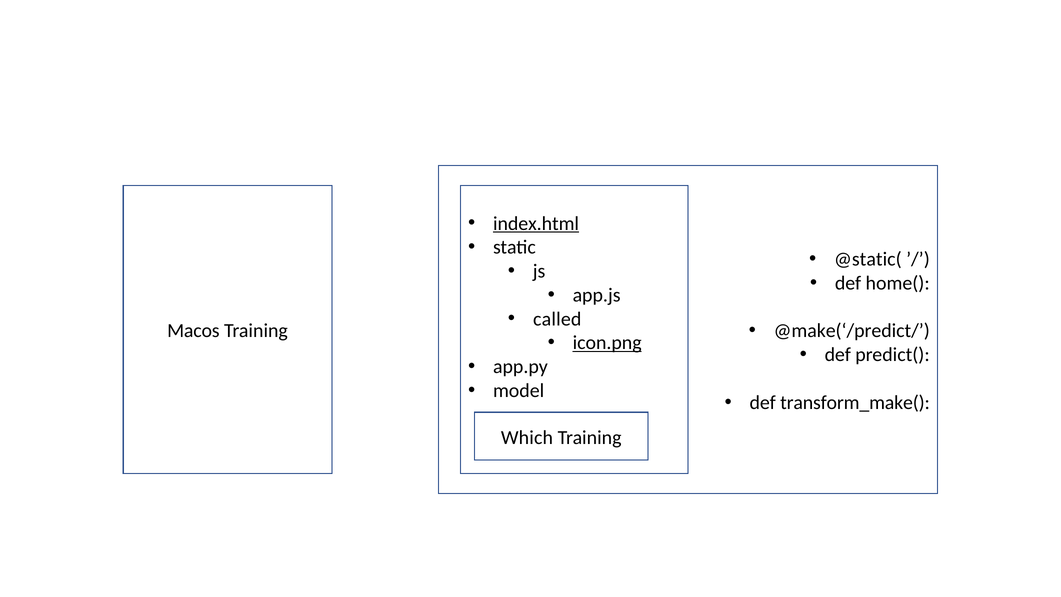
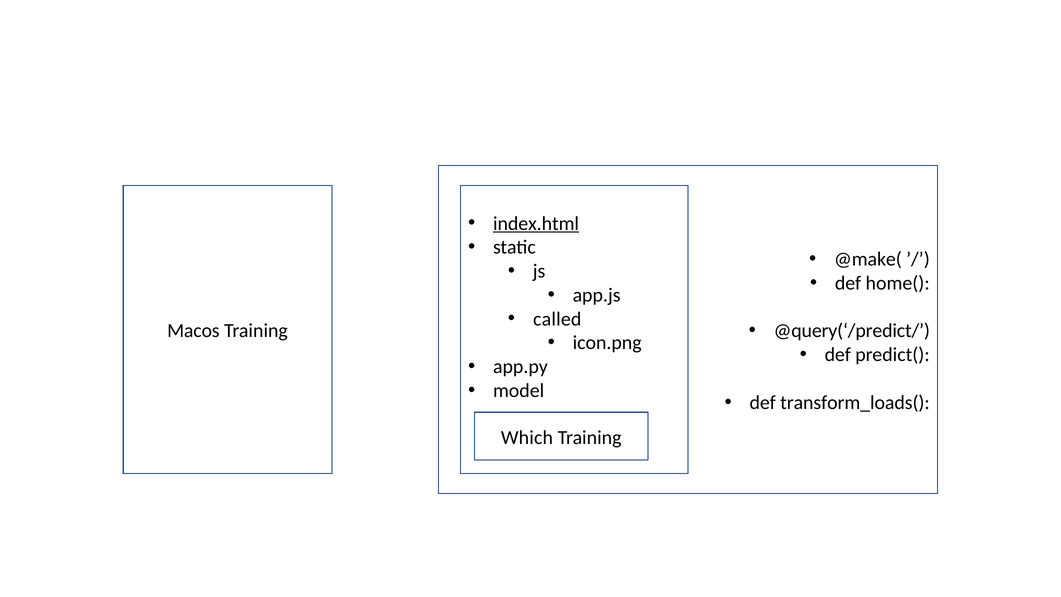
@static(: @static( -> @make( (868, 259)
@make(‘/predict/: @make(‘/predict/ -> @query(‘/predict/ (852, 331)
icon.png underline: present -> none (607, 343)
transform_make(: transform_make( -> transform_loads( (855, 402)
